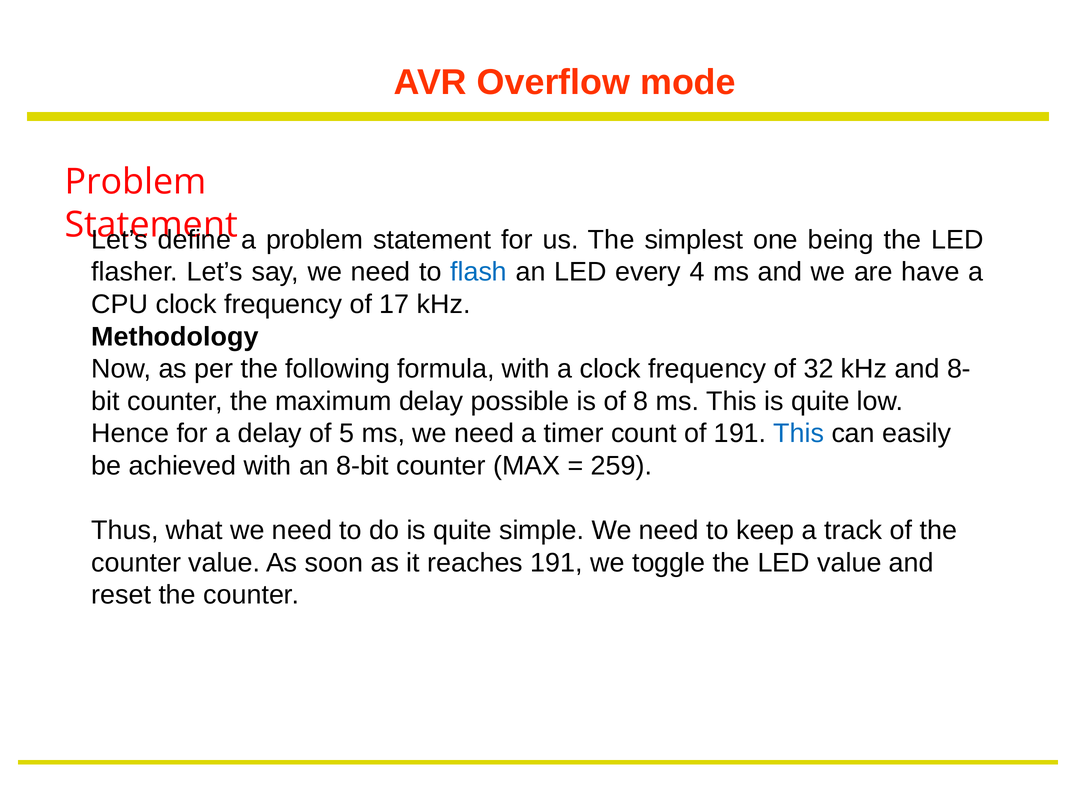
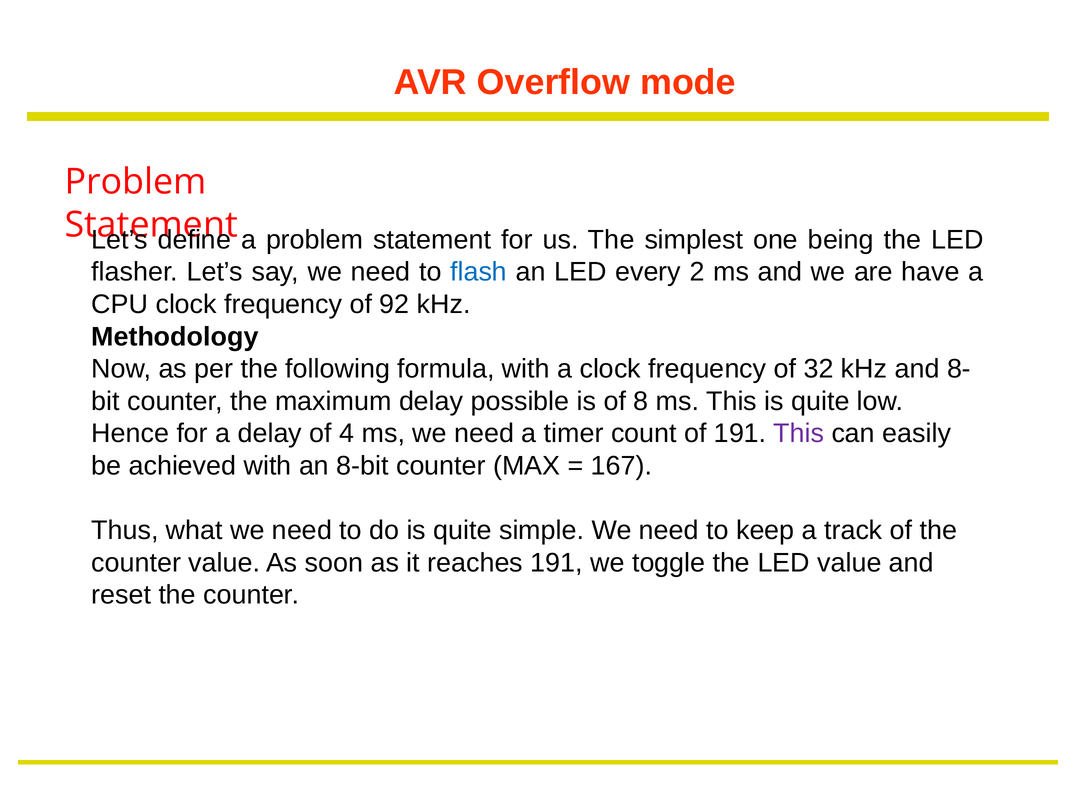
4: 4 -> 2 (697, 272)
17: 17 -> 92 (394, 304)
5: 5 -> 4 (347, 434)
This colour: blue -> purple (799, 434)
259: 259 -> 167 (622, 466)
